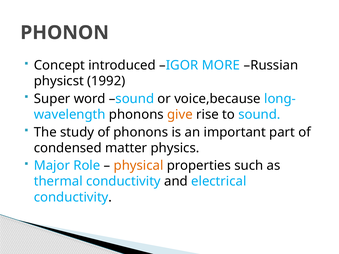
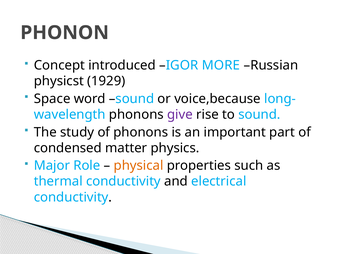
1992: 1992 -> 1929 (106, 81)
Super: Super -> Space (52, 99)
give colour: orange -> purple (180, 115)
